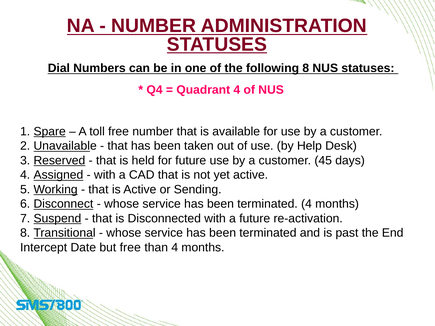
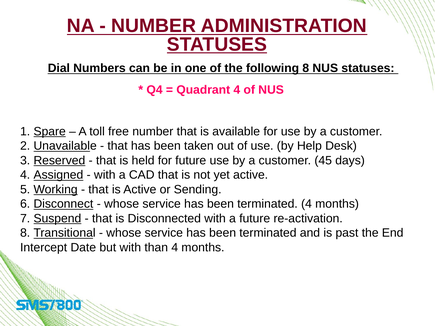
but free: free -> with (130, 248)
